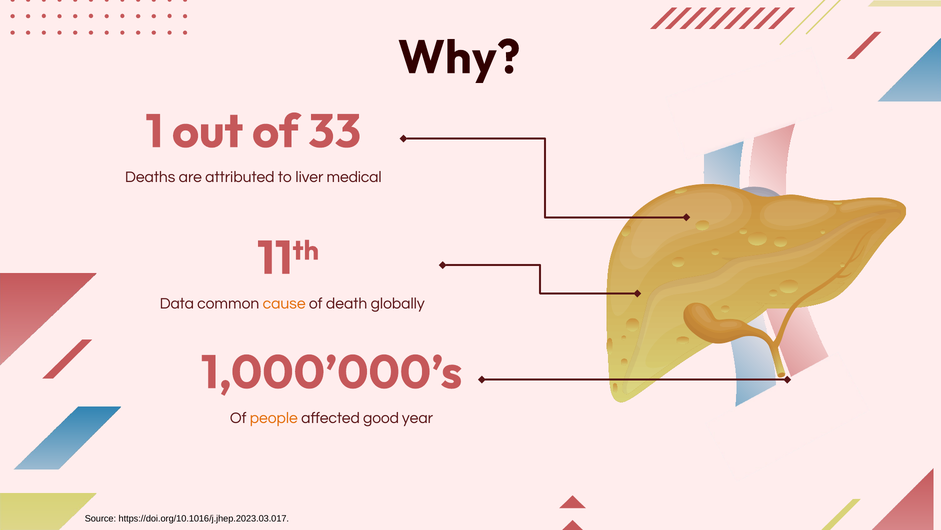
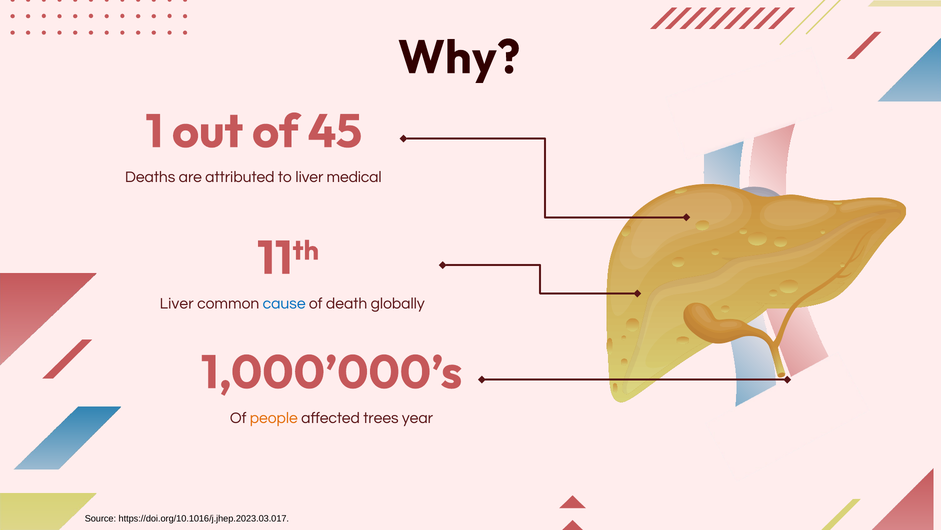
33: 33 -> 45 (335, 131)
Data: Data -> Liver (177, 303)
cause colour: orange -> blue (284, 303)
good: good -> trees (381, 418)
